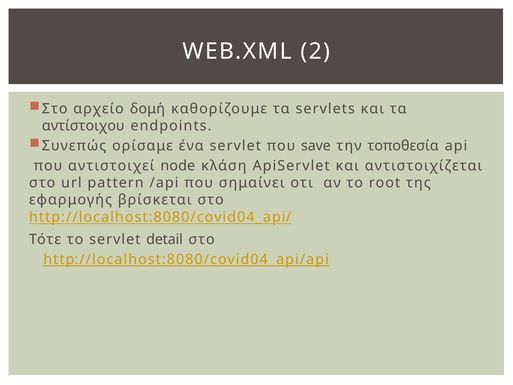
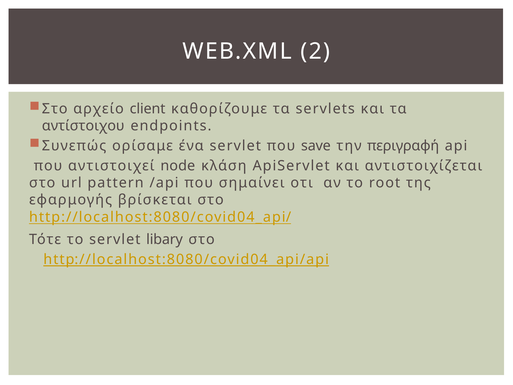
δομή: δομή -> client (148, 109)
τοποθεσία: τοποθεσία -> περιγραφή (403, 146)
detail: detail -> libary (165, 239)
